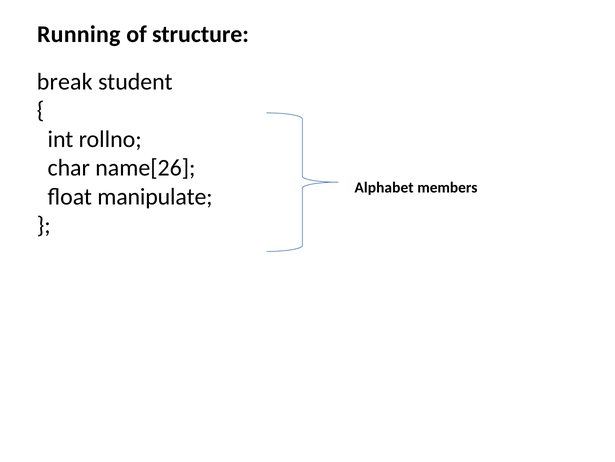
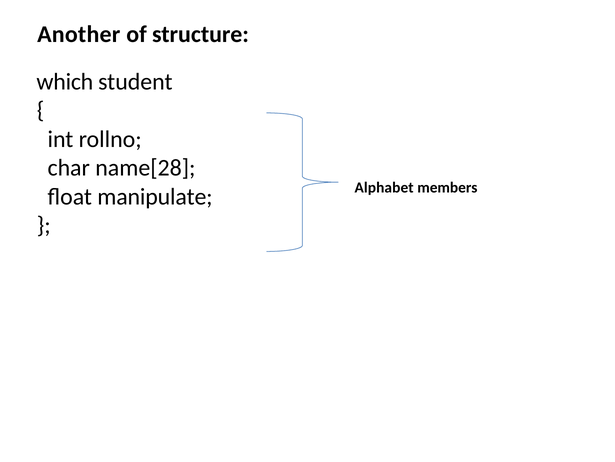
Running: Running -> Another (79, 34)
break: break -> which (65, 82)
name[26: name[26 -> name[28 (145, 168)
